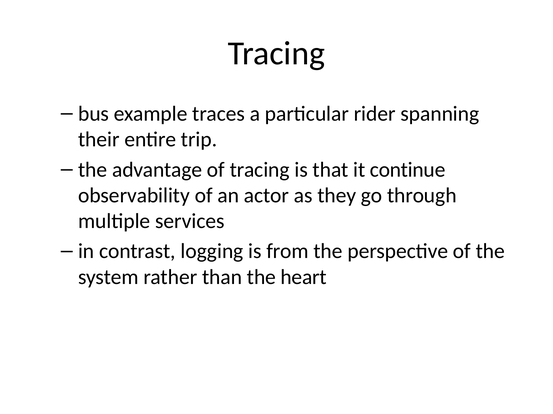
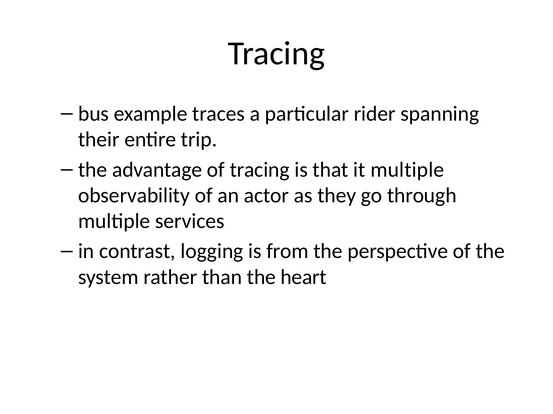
it continue: continue -> multiple (407, 170)
